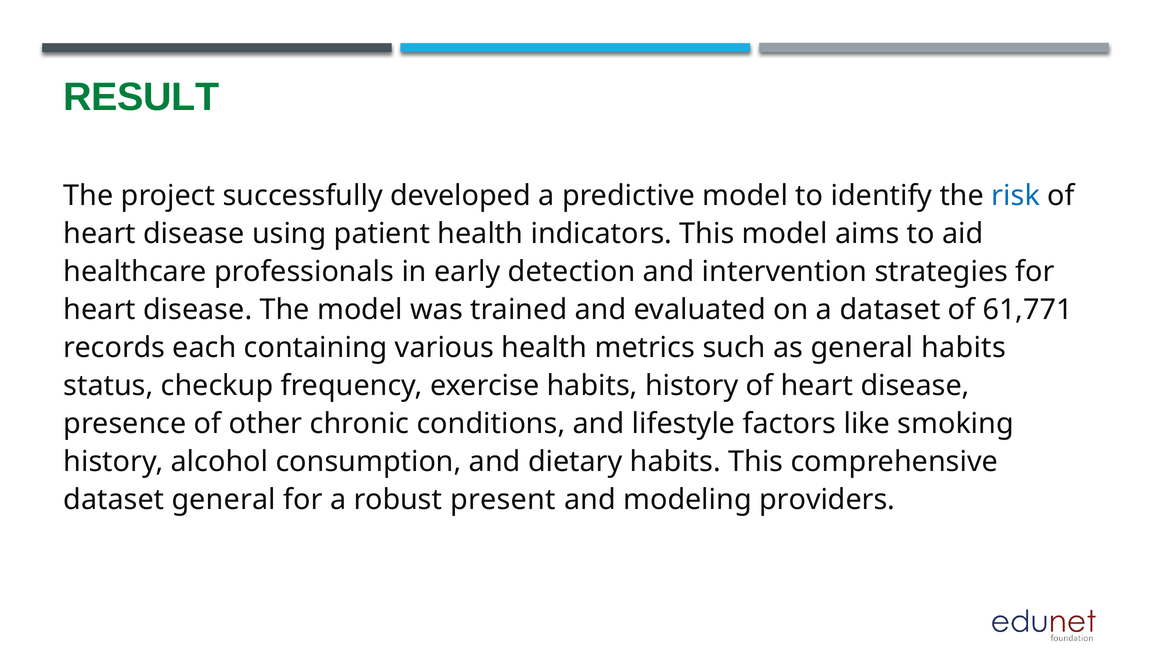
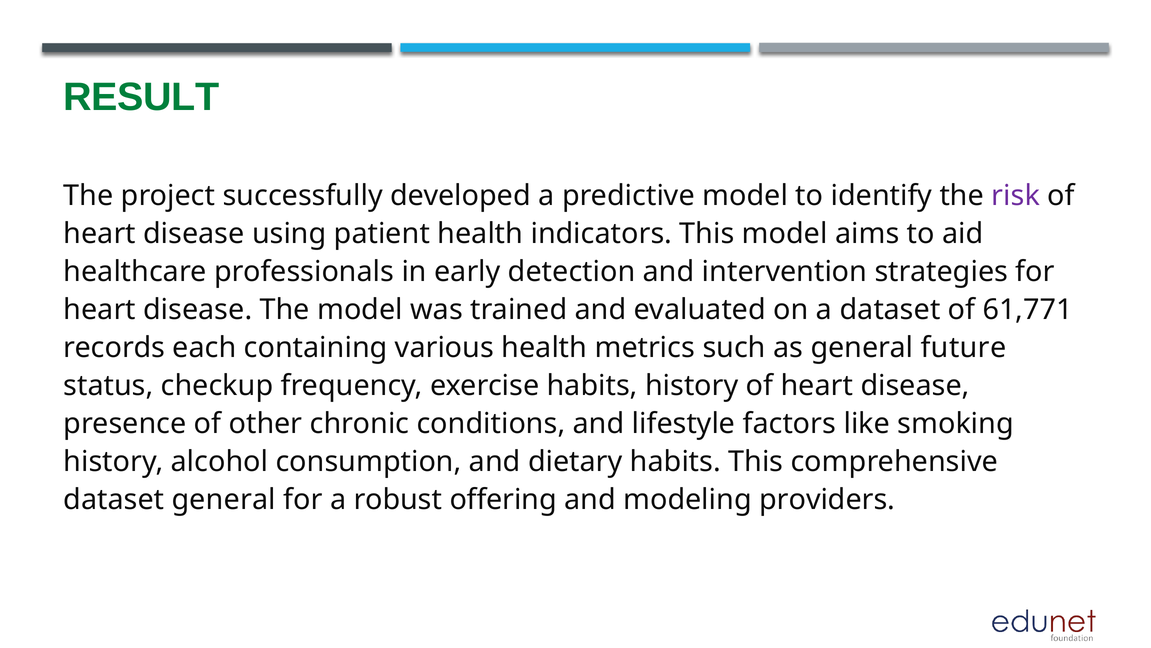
risk colour: blue -> purple (1016, 195)
habits: habits -> future (964, 347)
present: present -> offering (503, 499)
